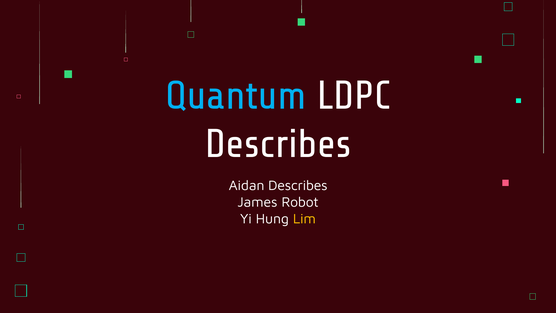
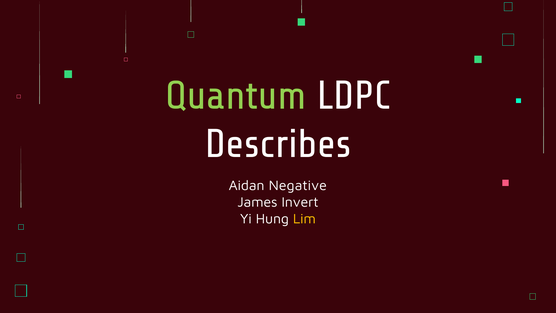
Quantum colour: light blue -> light green (236, 96)
Aidan Describes: Describes -> Negative (298, 185)
Robot: Robot -> Invert (300, 202)
